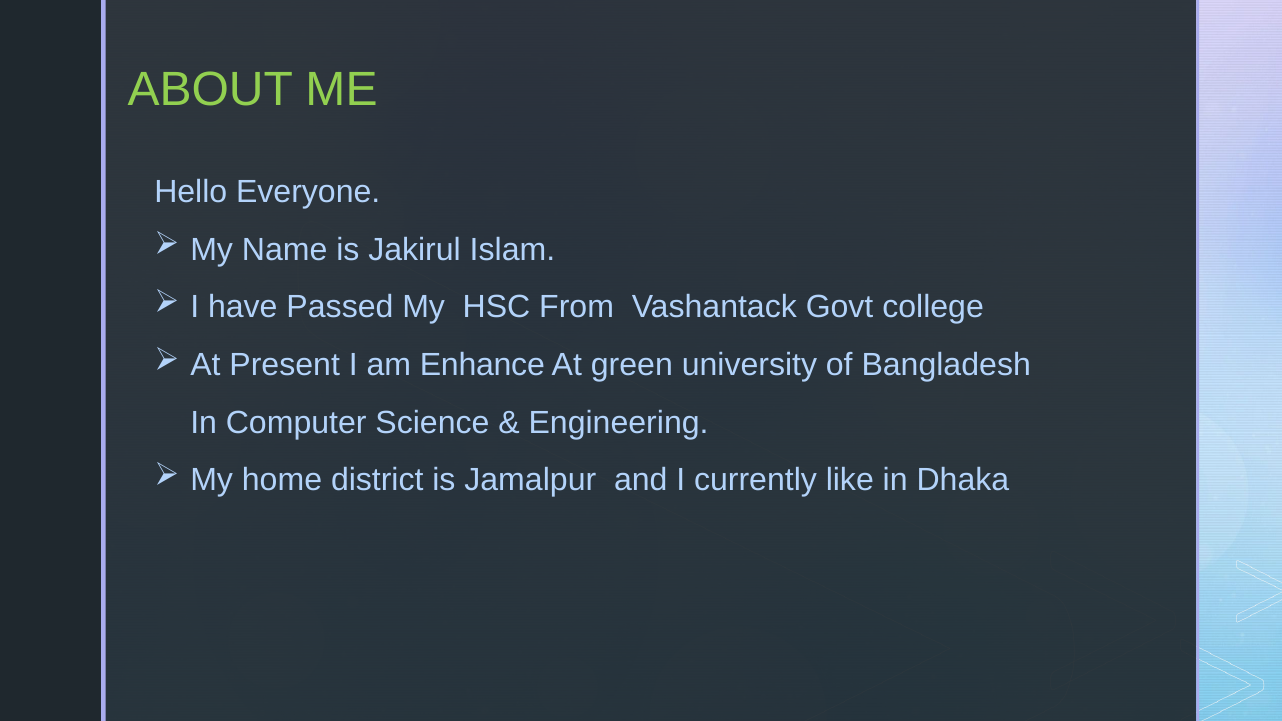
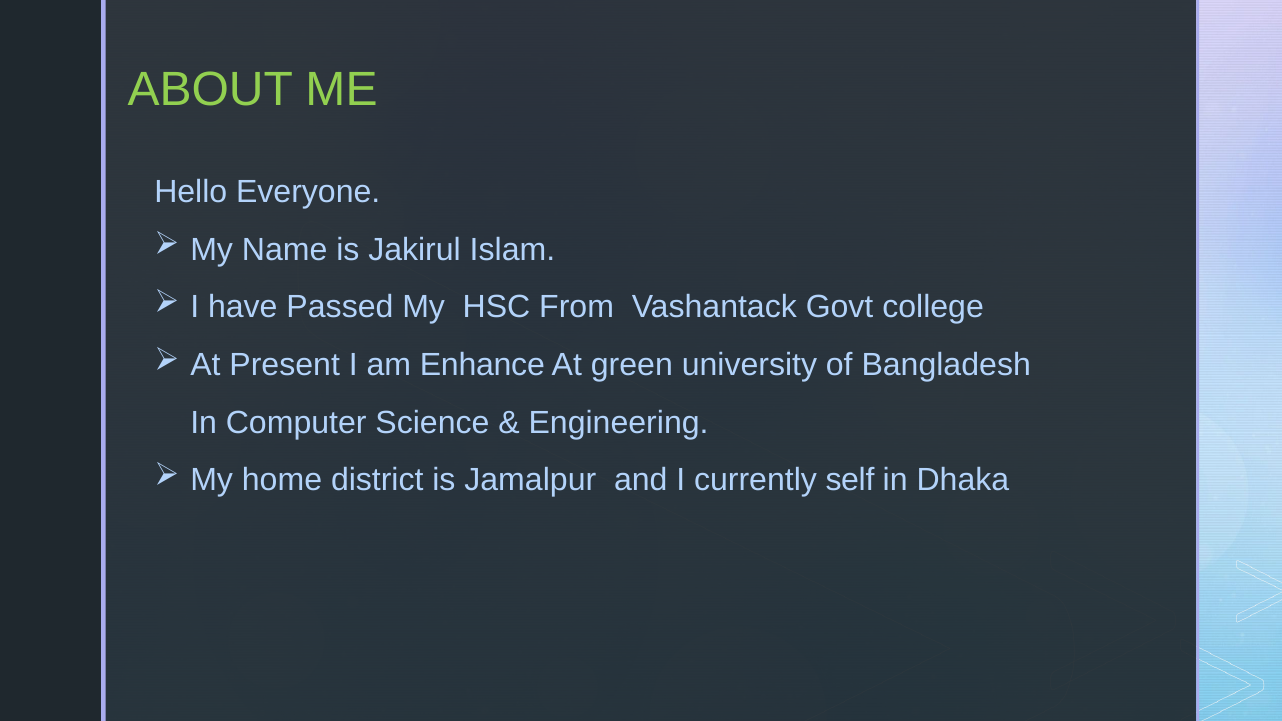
like: like -> self (850, 480)
